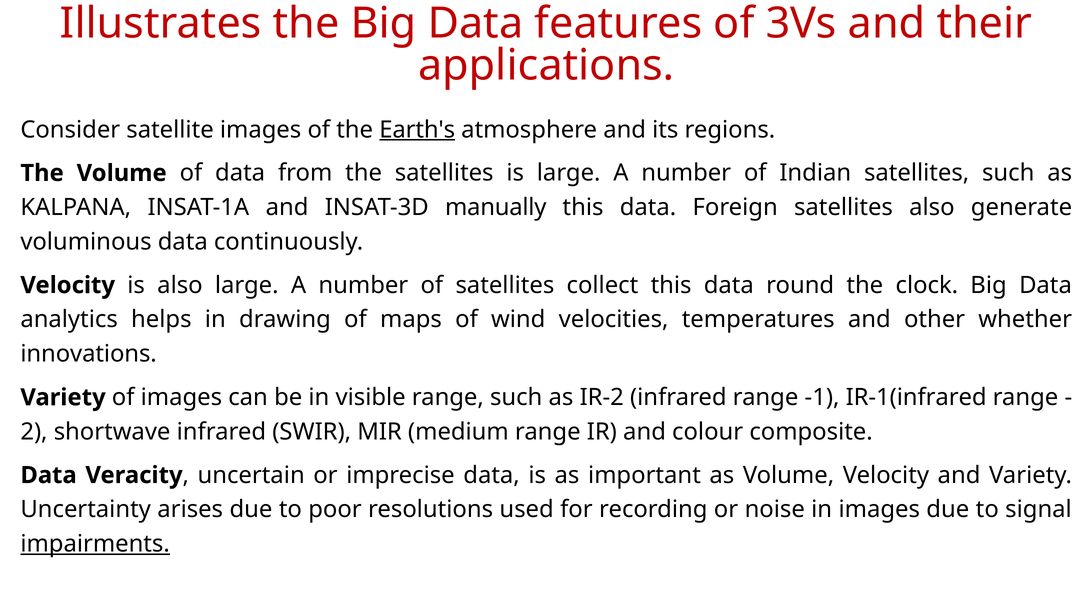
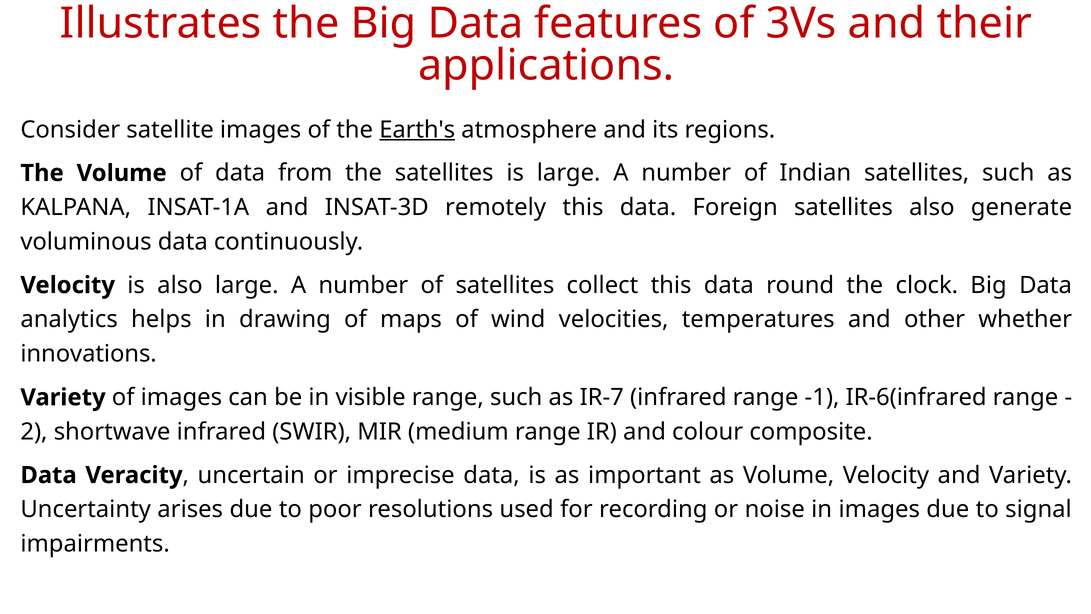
manually: manually -> remotely (496, 207)
IR-2: IR-2 -> IR-7 (602, 397)
IR-1(infrared: IR-1(infrared -> IR-6(infrared (916, 397)
impairments underline: present -> none (95, 544)
